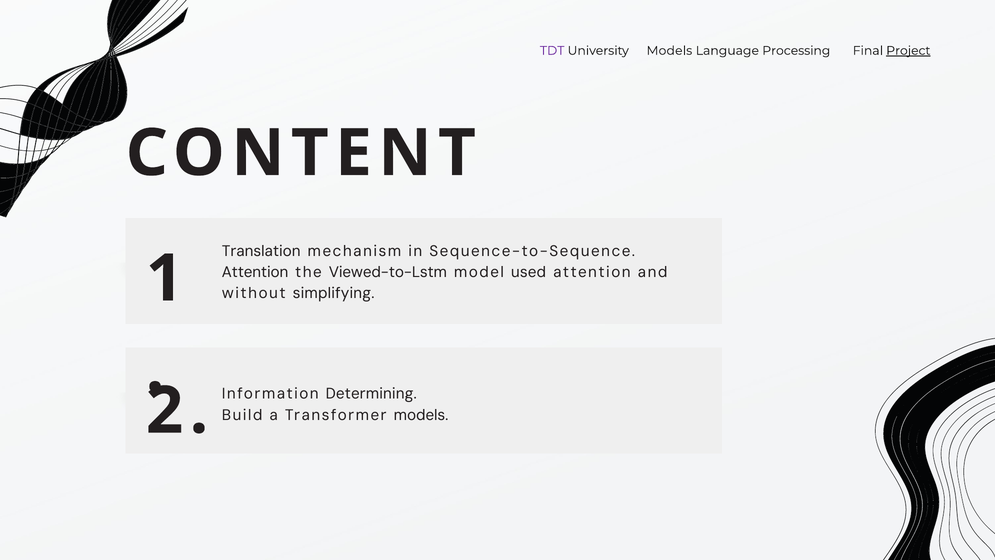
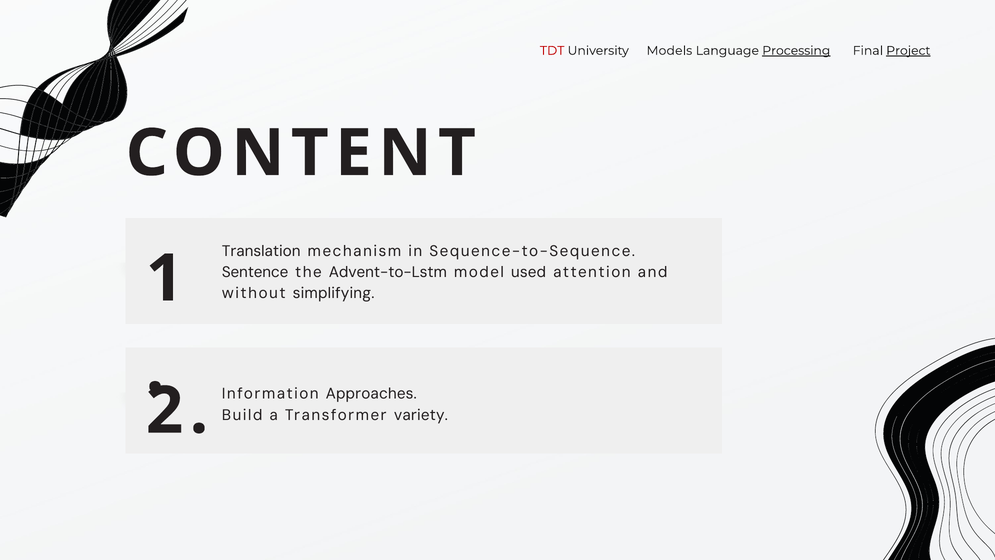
TDT colour: purple -> red (552, 51)
Processing underline: none -> present (796, 51)
Attention: Attention -> Sentence (255, 272)
Viewed-to-Lstm: Viewed-to-Lstm -> Advent-to-Lstm (388, 272)
Determining: Determining -> Approaches (371, 394)
Transformer models: models -> variety (421, 415)
